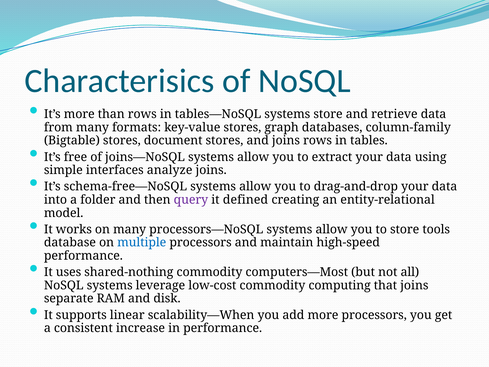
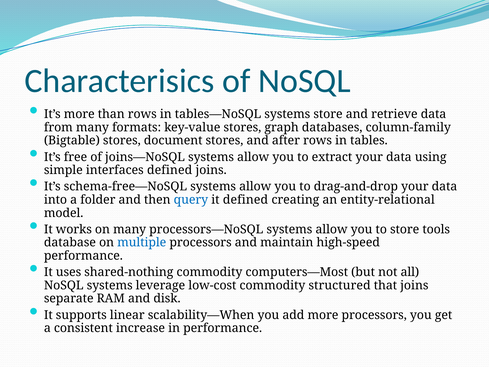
and joins: joins -> after (286, 141)
interfaces analyze: analyze -> defined (170, 170)
query colour: purple -> blue (191, 200)
computing: computing -> structured (340, 285)
